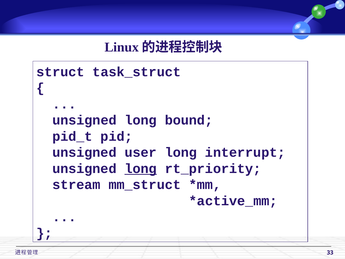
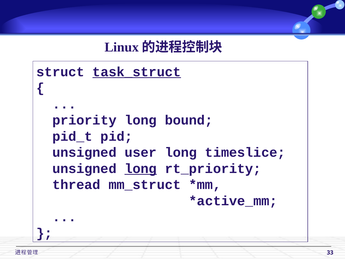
task_struct underline: none -> present (137, 72)
unsigned: unsigned -> priority (84, 120)
interrupt: interrupt -> timeslice (245, 152)
stream: stream -> thread (76, 185)
